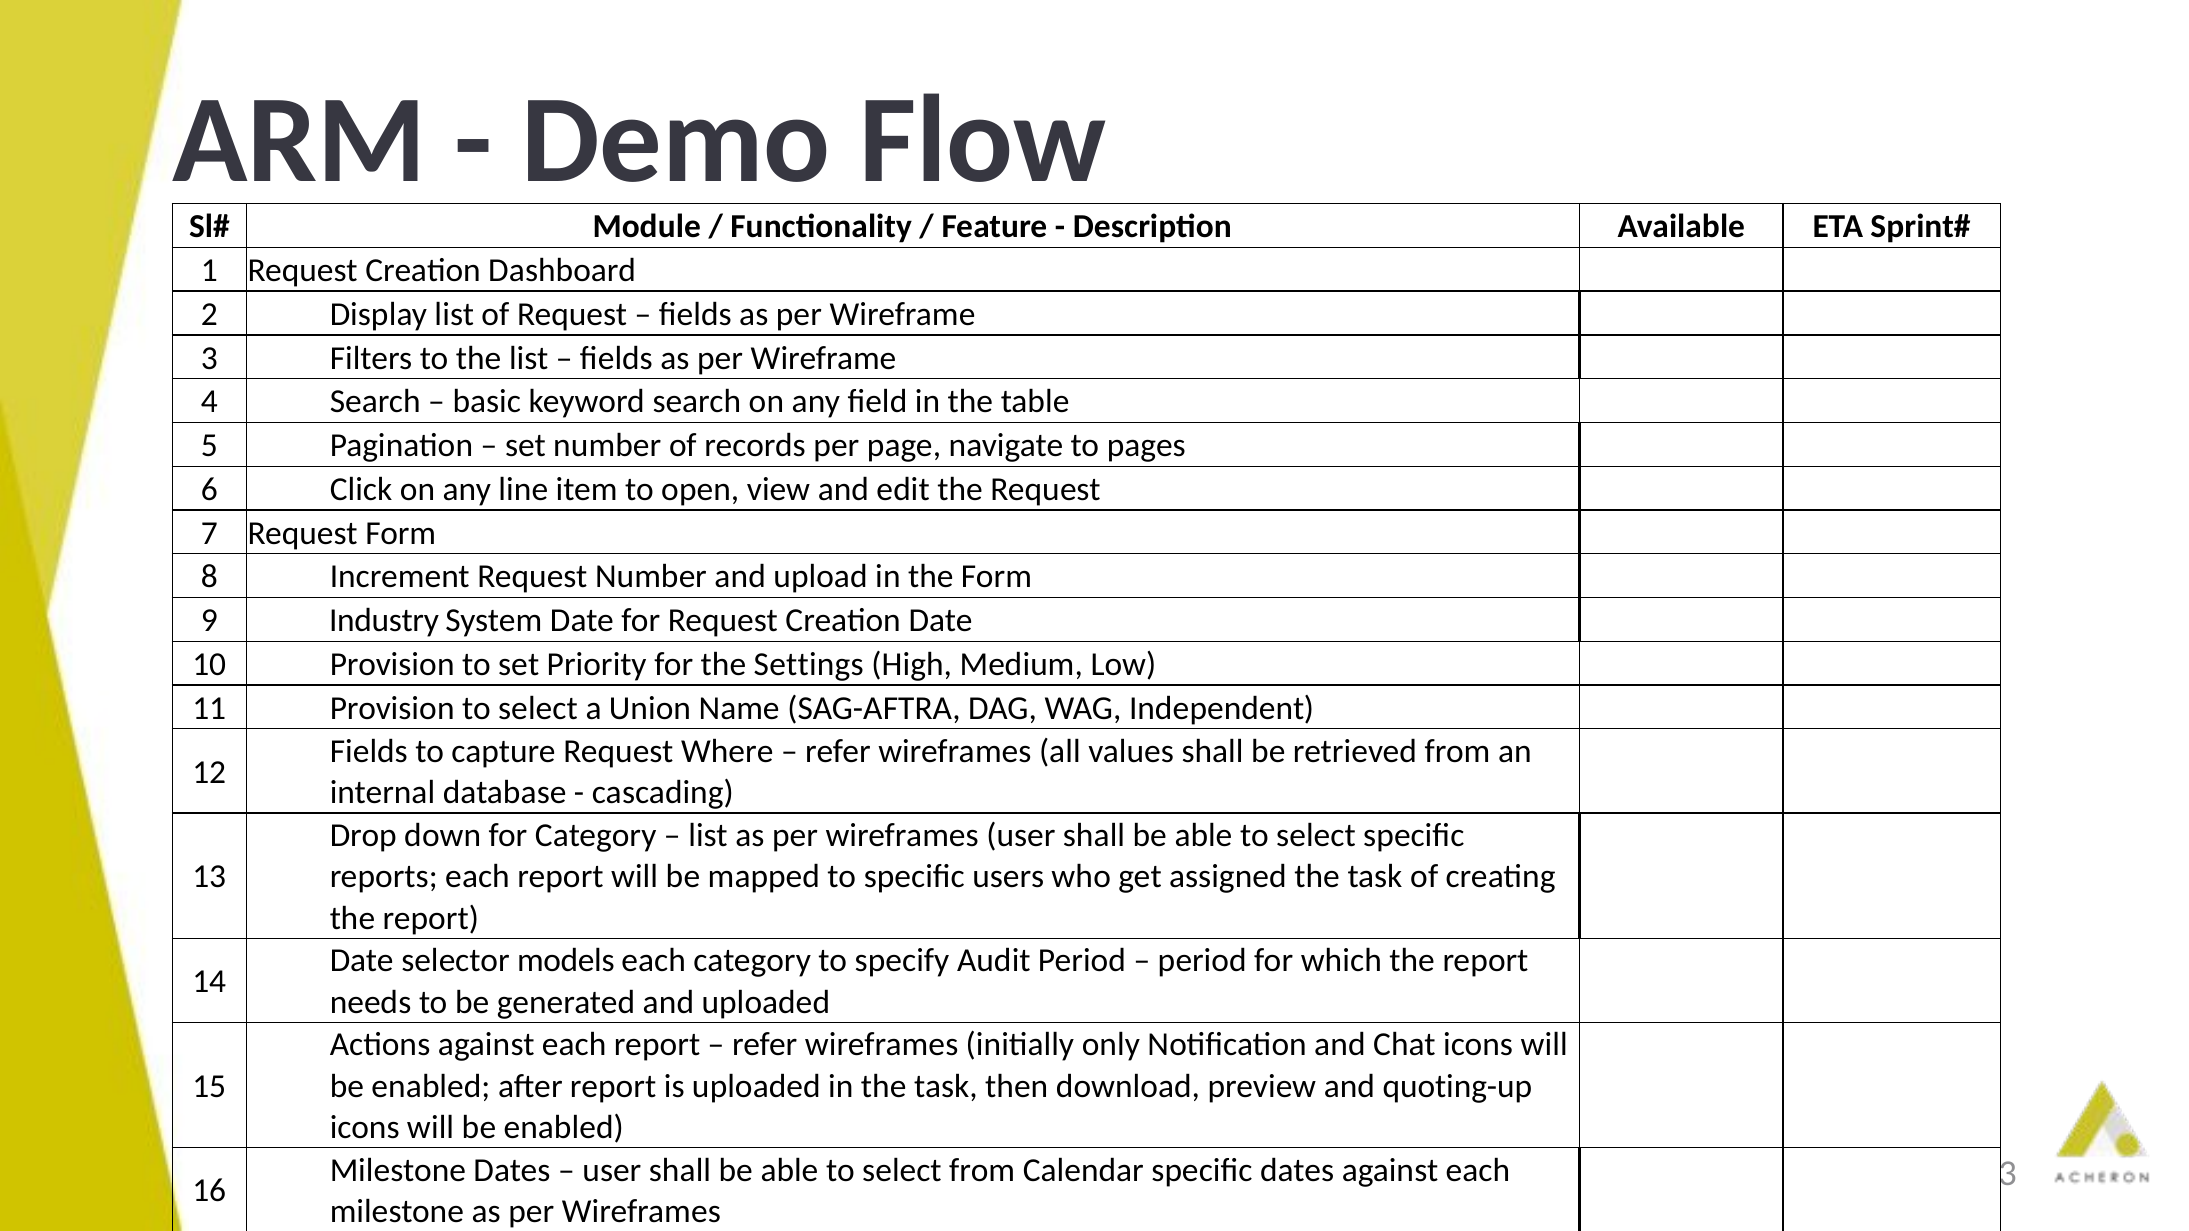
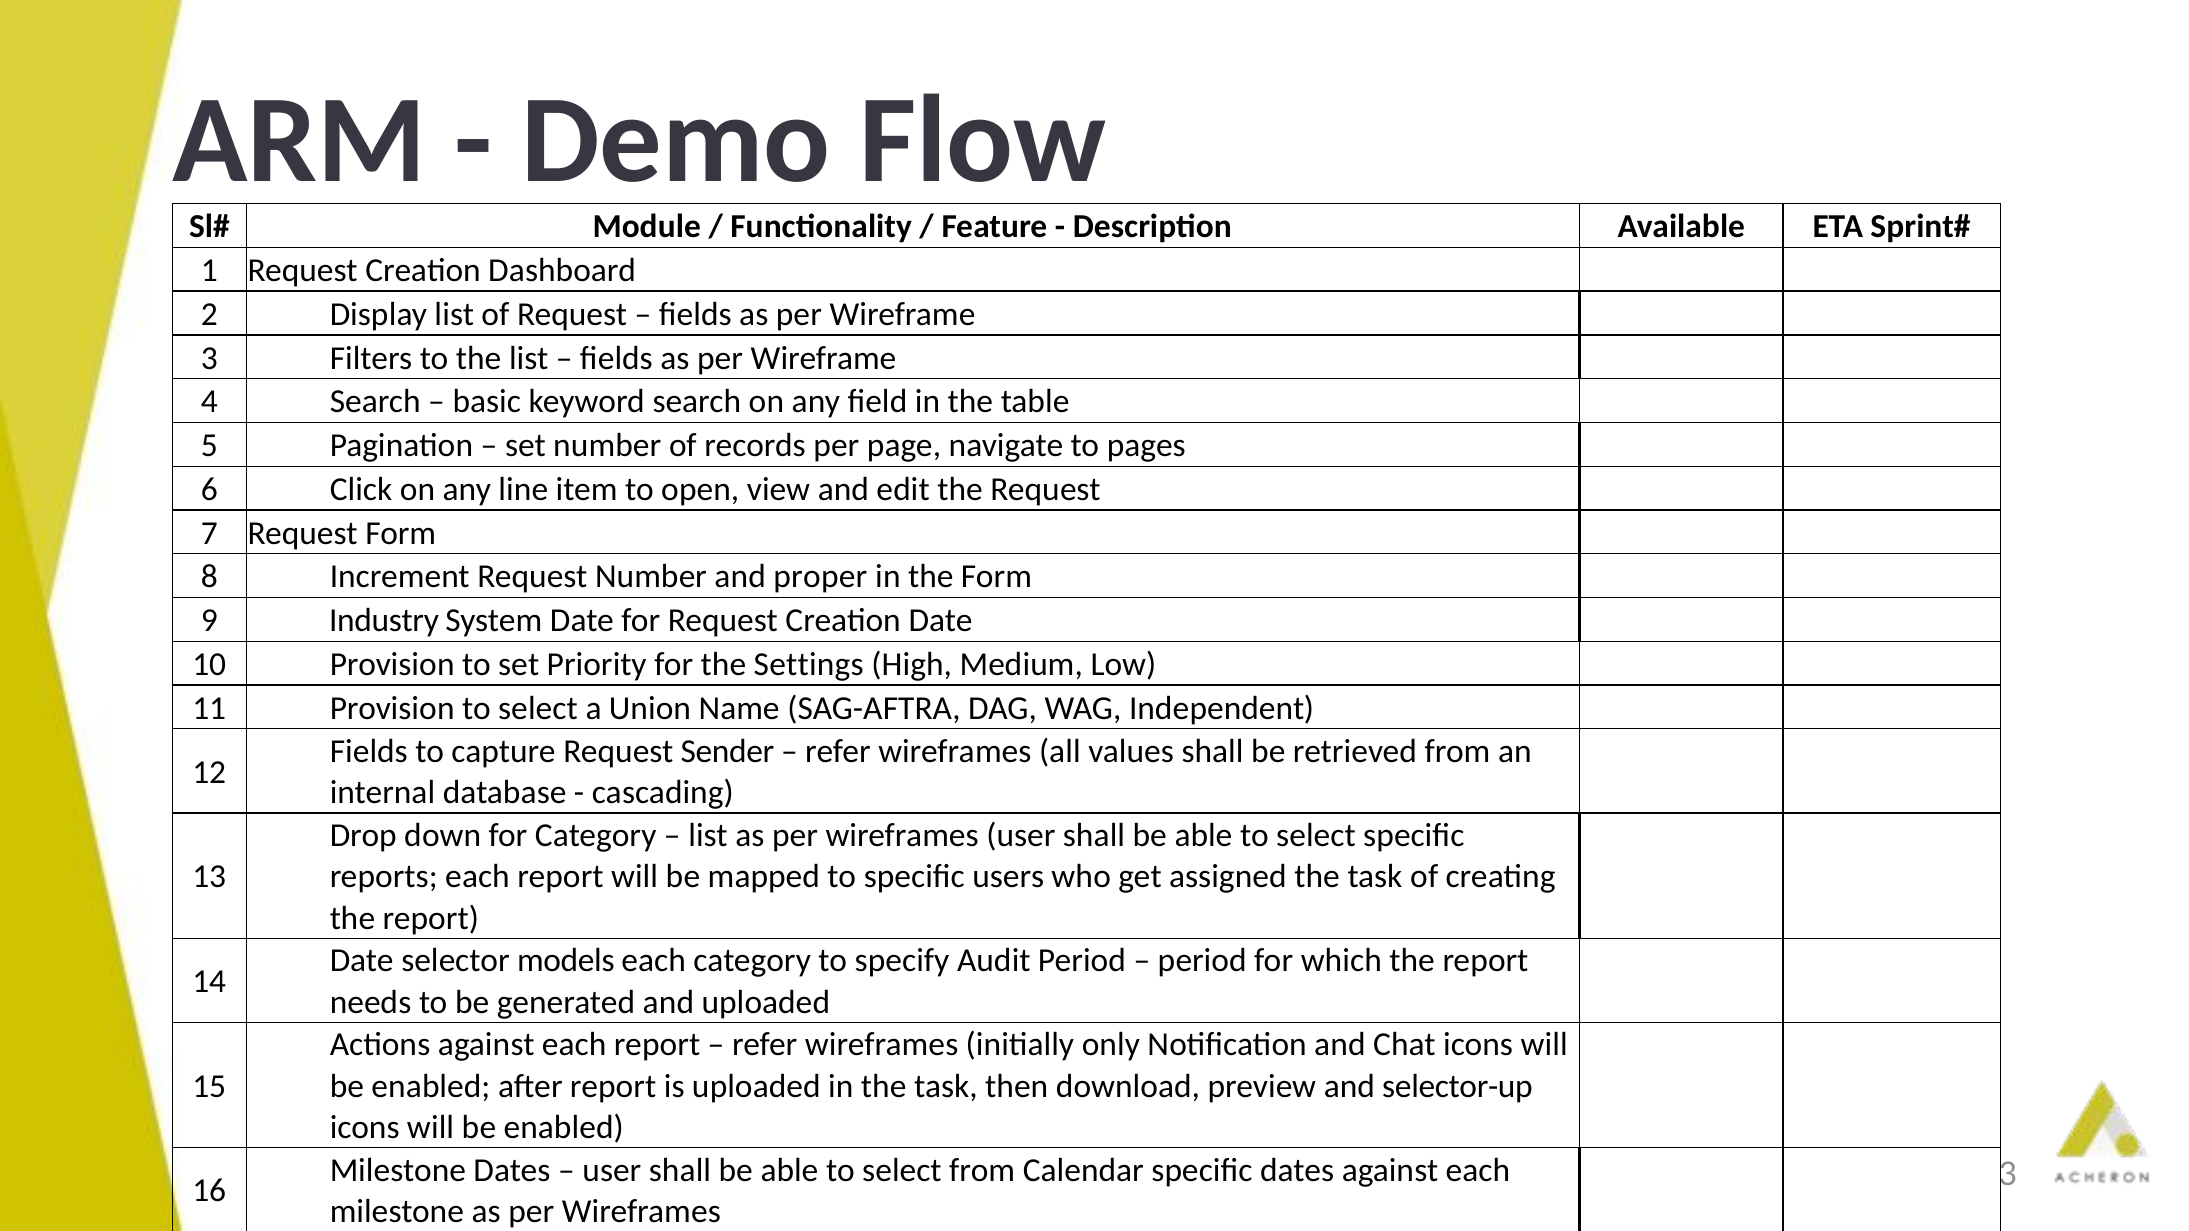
upload: upload -> proper (820, 577)
Where: Where -> Sender (727, 752)
quoting-up: quoting-up -> selector-up (1457, 1086)
